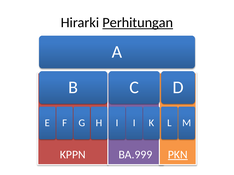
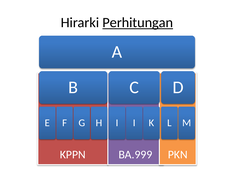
PKN underline: present -> none (178, 155)
